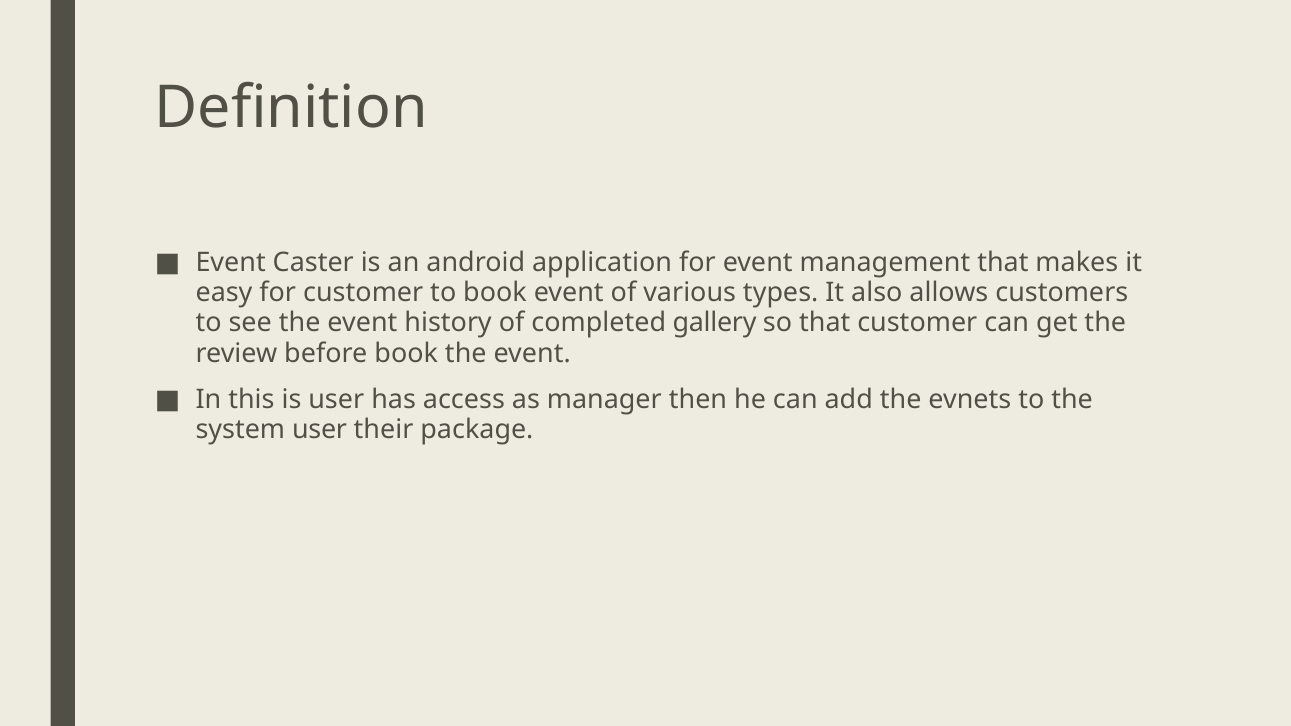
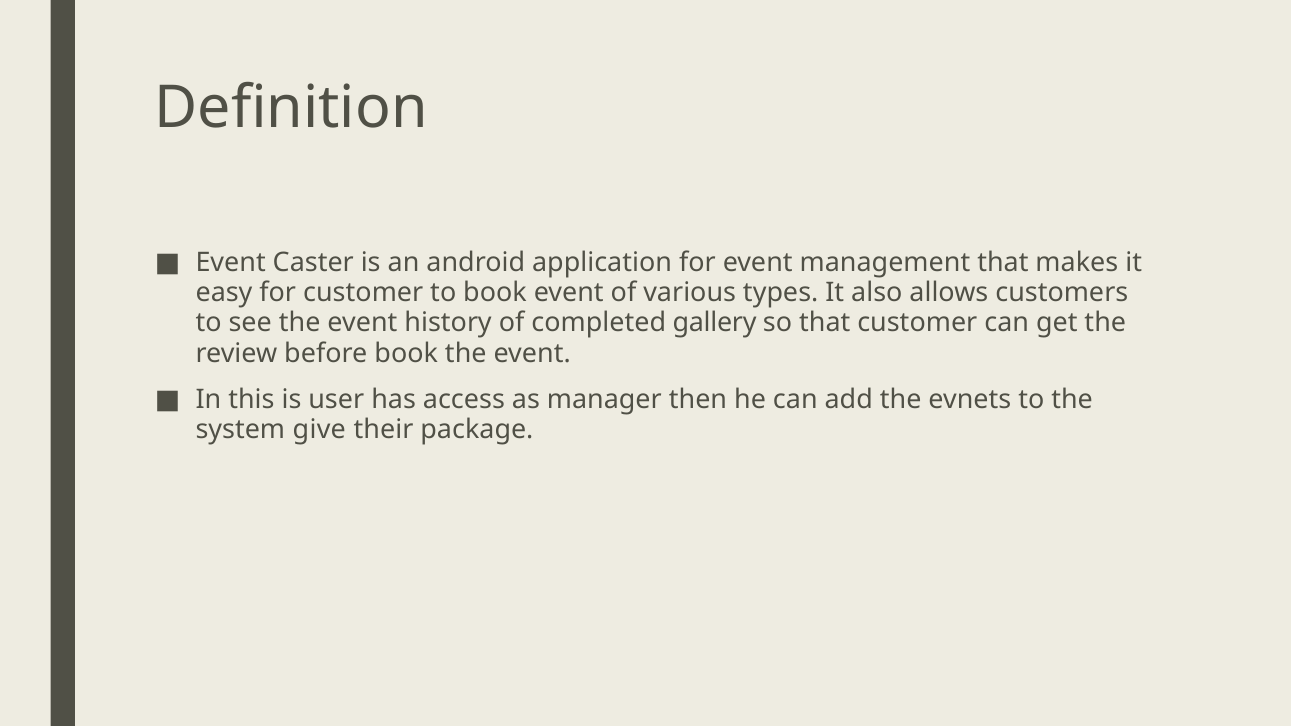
system user: user -> give (319, 430)
